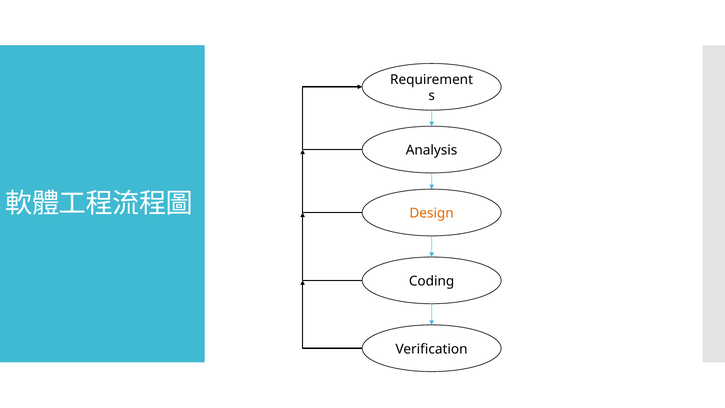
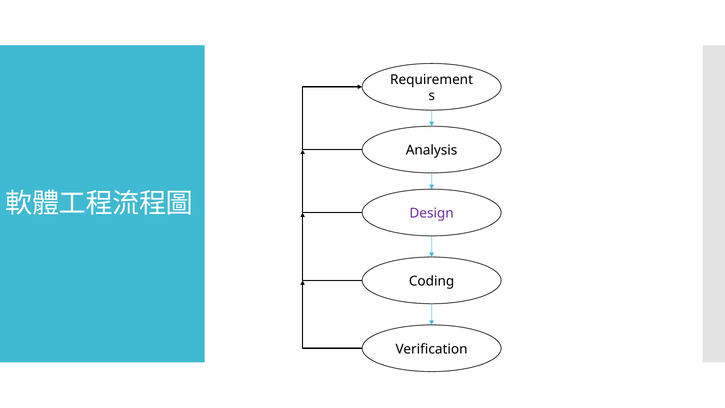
Design colour: orange -> purple (432, 213)
